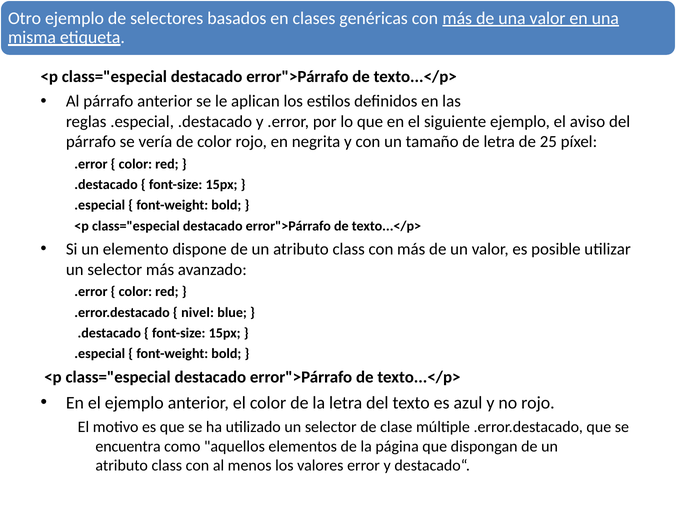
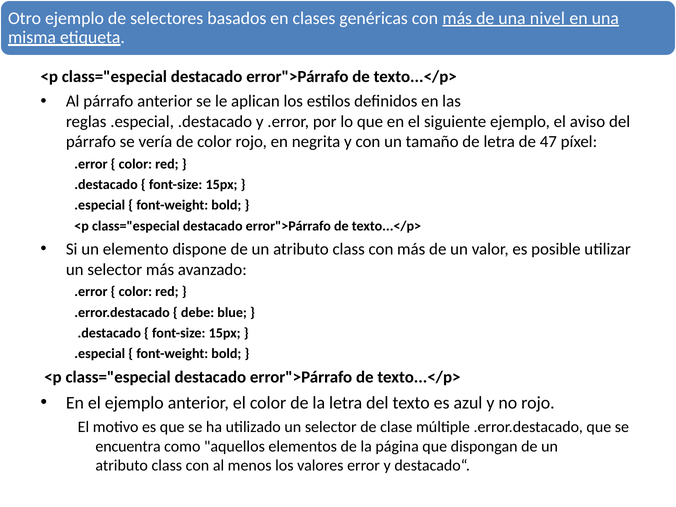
valor: valor -> nivel (547, 18)
25: 25 -> 47 (548, 142)
nivel: nivel -> debe (198, 312)
